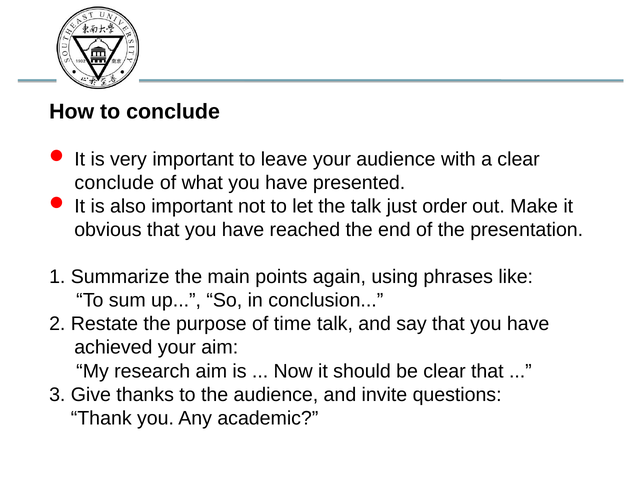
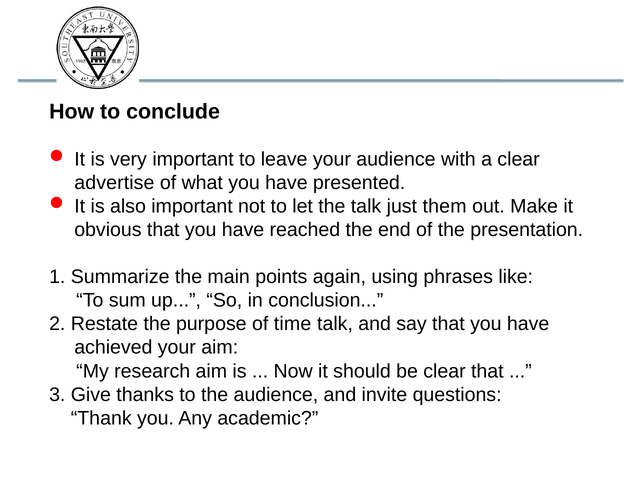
conclude: conclude -> advertise (114, 183)
order: order -> them (445, 206)
